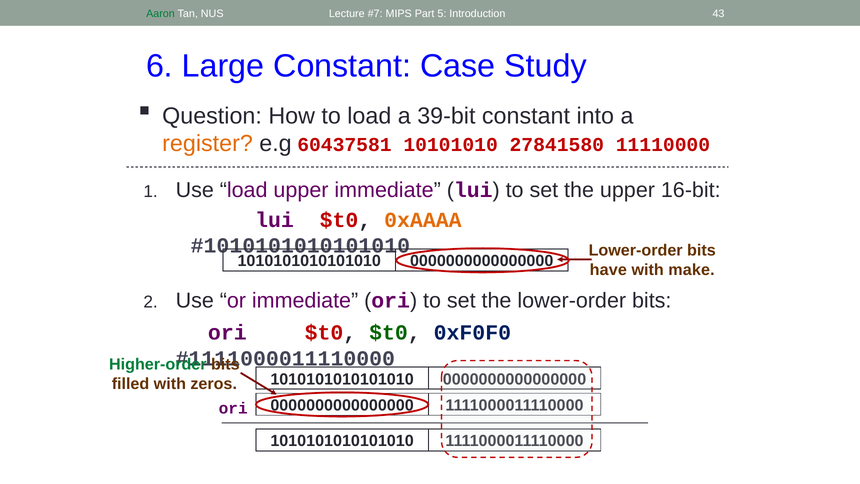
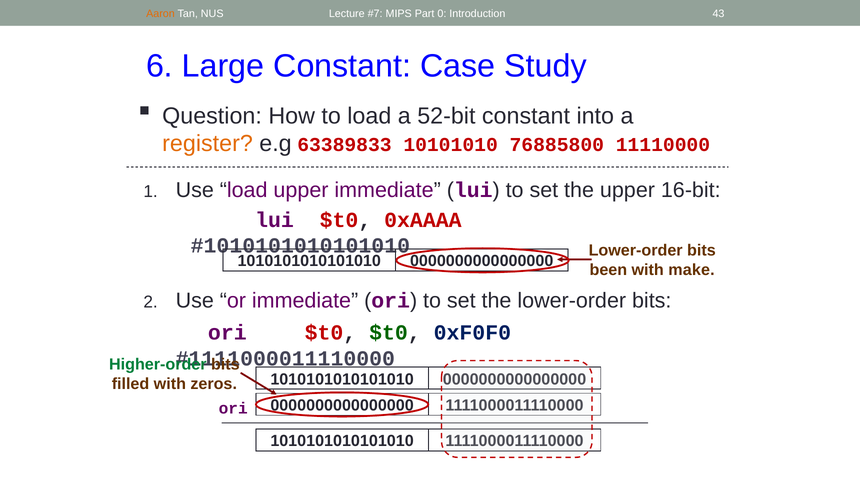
Aaron colour: green -> orange (161, 14)
5: 5 -> 0 (442, 14)
39-bit: 39-bit -> 52-bit (446, 116)
60437581: 60437581 -> 63389833 (344, 145)
27841580: 27841580 -> 76885800 (557, 145)
0xAAAA colour: orange -> red (423, 220)
have: have -> been (608, 270)
